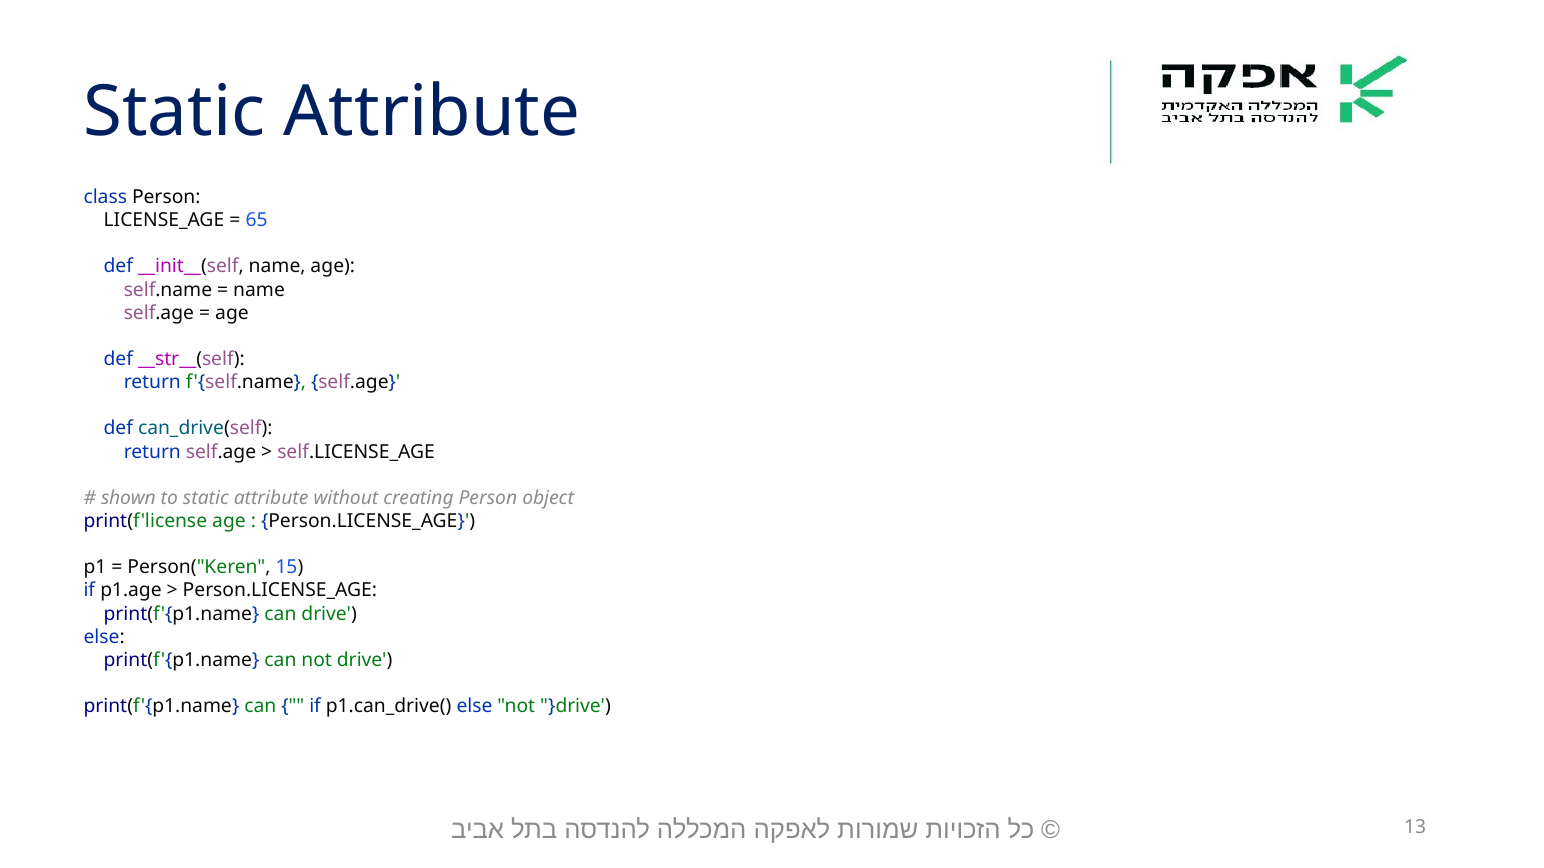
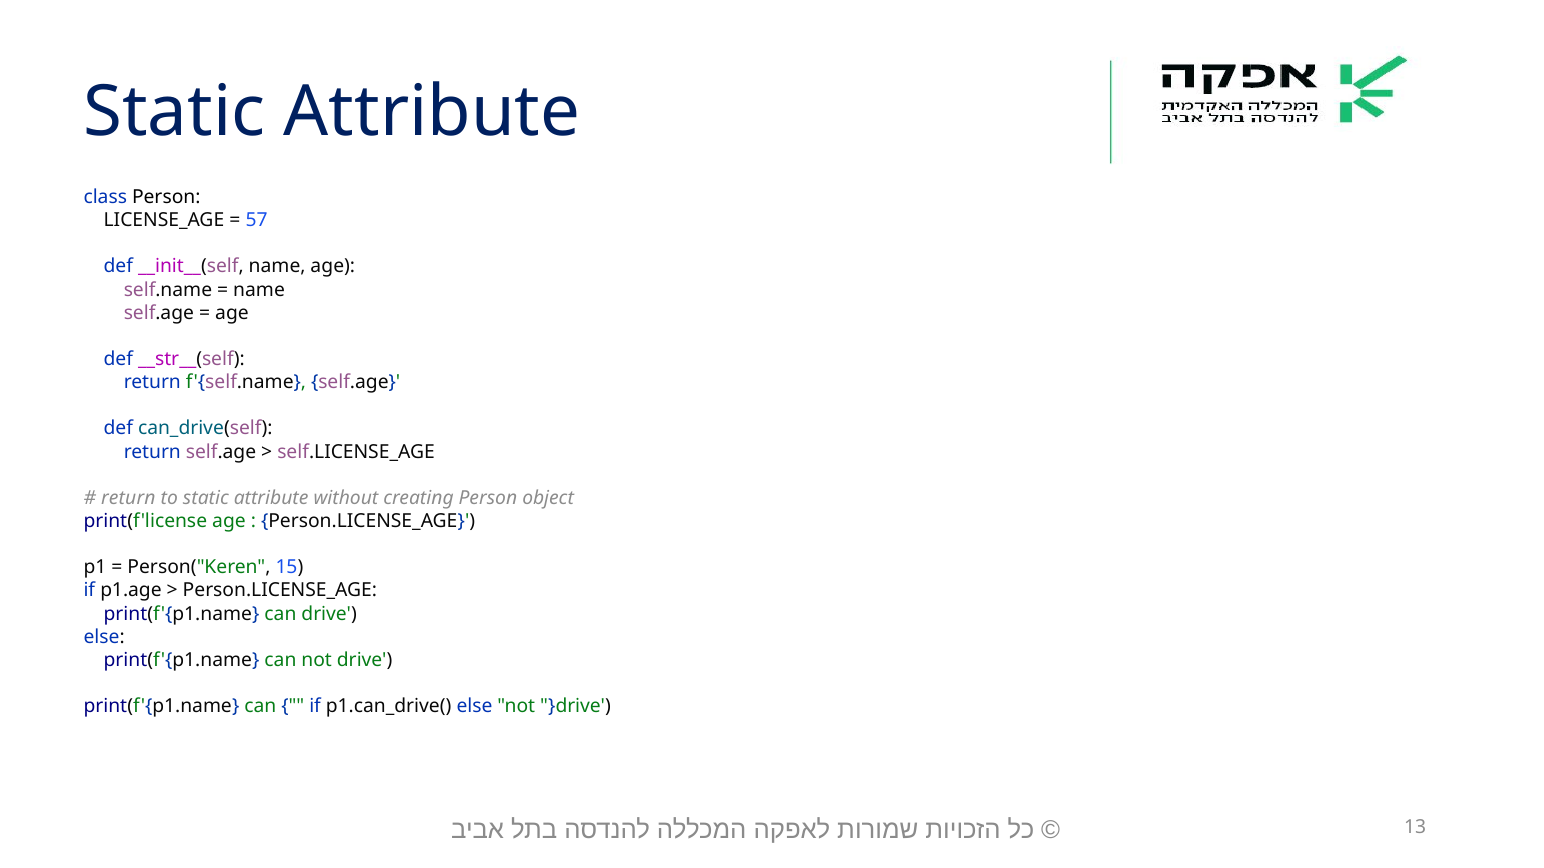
65: 65 -> 57 (257, 220)
shown: shown -> return (128, 498)
